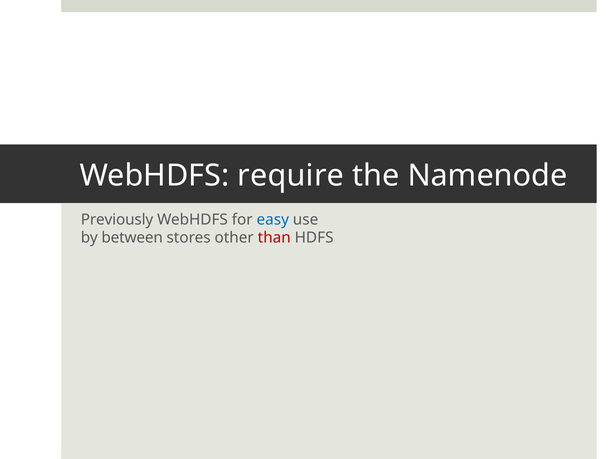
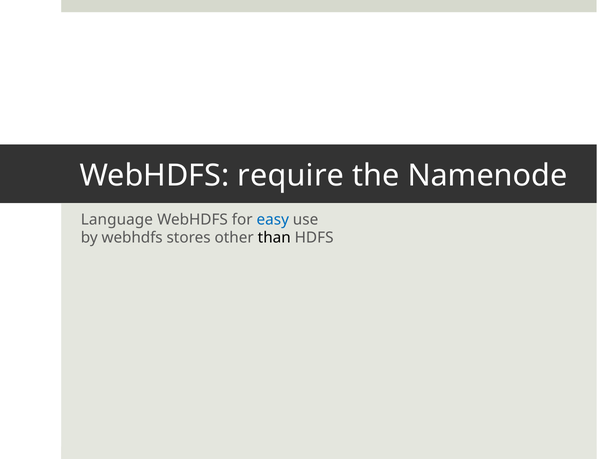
Previously: Previously -> Language (117, 219)
by between: between -> webhdfs (132, 238)
than colour: red -> black (274, 238)
